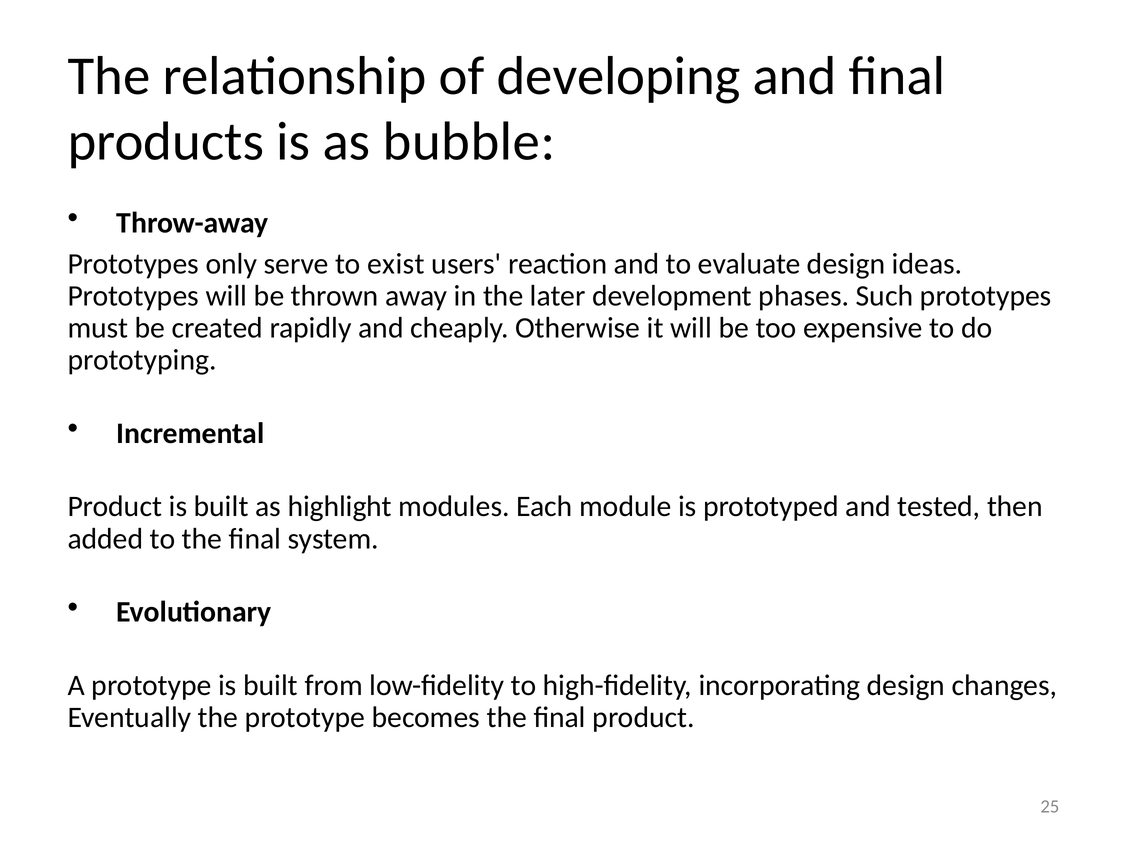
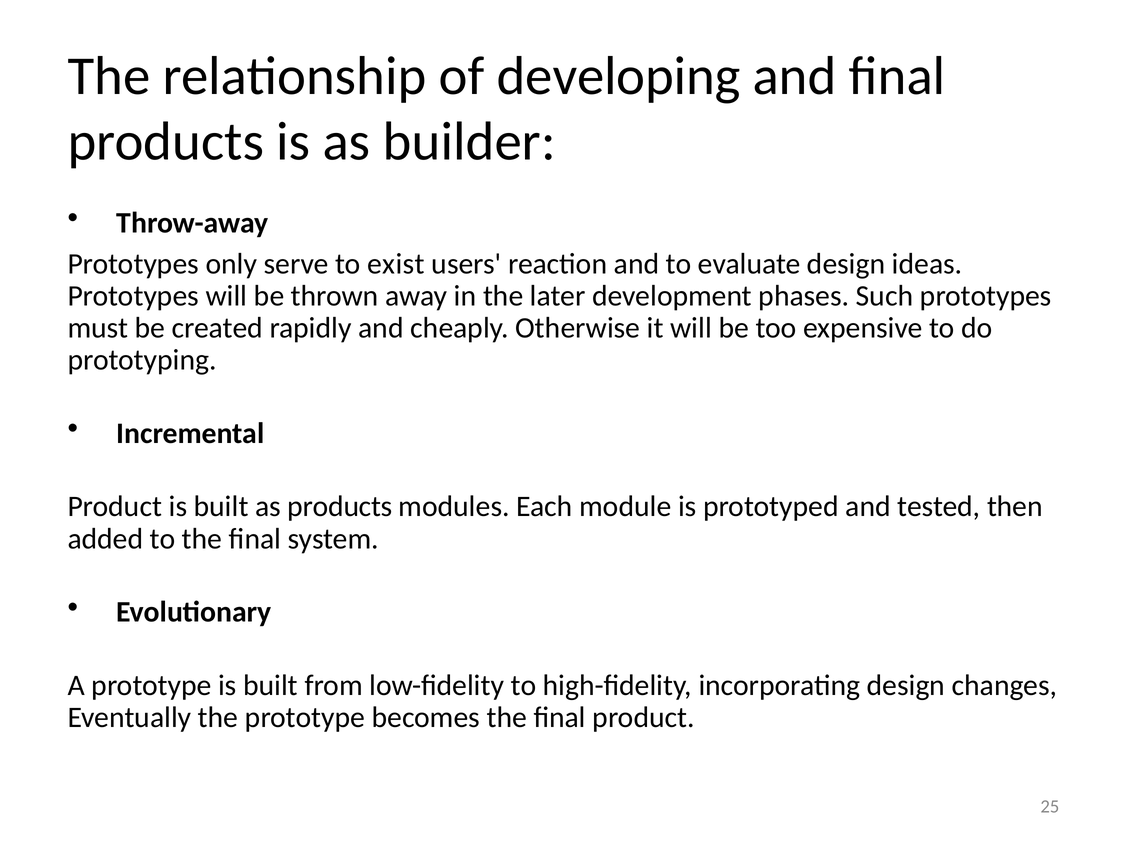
bubble: bubble -> builder (469, 142)
as highlight: highlight -> products (340, 507)
